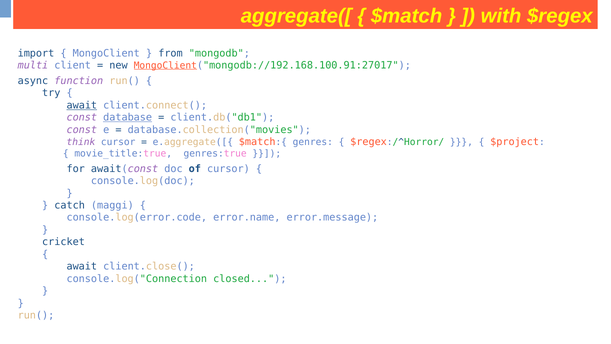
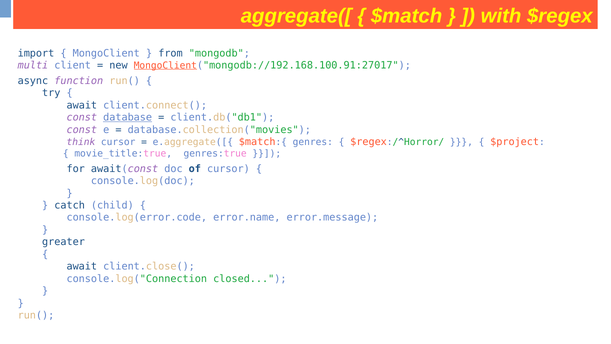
await underline: present -> none (82, 105)
maggi: maggi -> child (112, 205)
cricket: cricket -> greater (64, 242)
